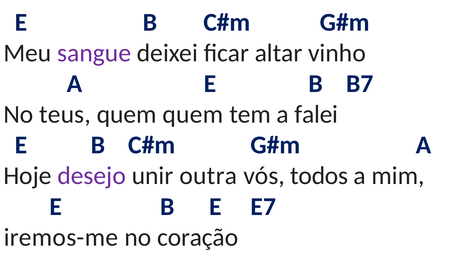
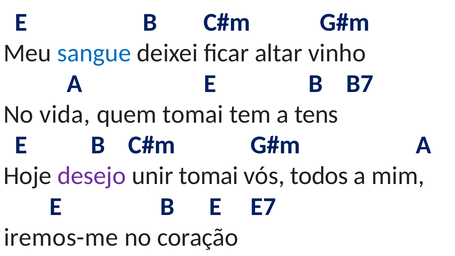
sangue colour: purple -> blue (94, 53)
teus: teus -> vida (65, 114)
quem quem: quem -> tomai (193, 114)
falei: falei -> tens (316, 114)
unir outra: outra -> tomai (209, 176)
